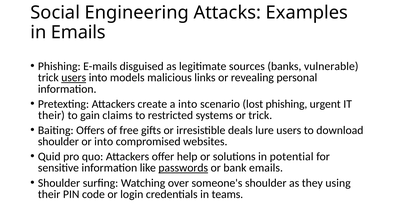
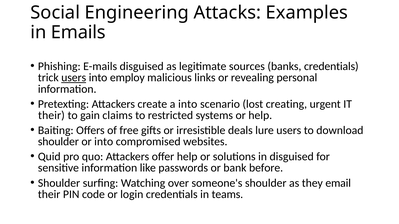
banks vulnerable: vulnerable -> credentials (331, 66)
models: models -> employ (127, 78)
lost phishing: phishing -> creating (286, 104)
or trick: trick -> help (260, 115)
in potential: potential -> disguised (292, 157)
passwords underline: present -> none (183, 168)
bank emails: emails -> before (266, 168)
using: using -> email (338, 183)
